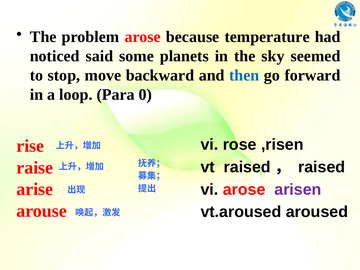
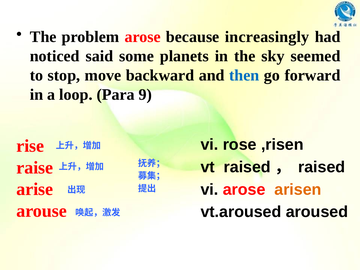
temperature: temperature -> increasingly (267, 37)
0: 0 -> 9 (145, 95)
arisen colour: purple -> orange (298, 189)
